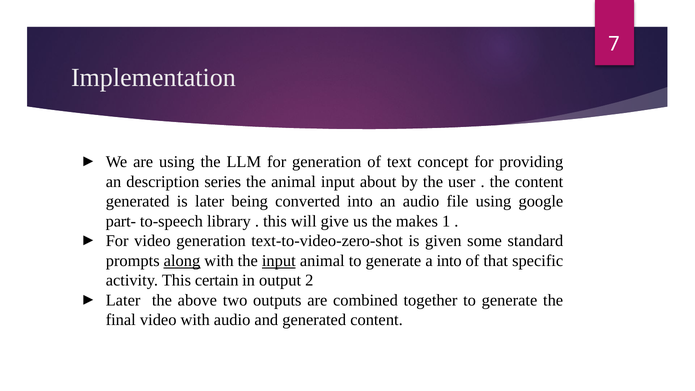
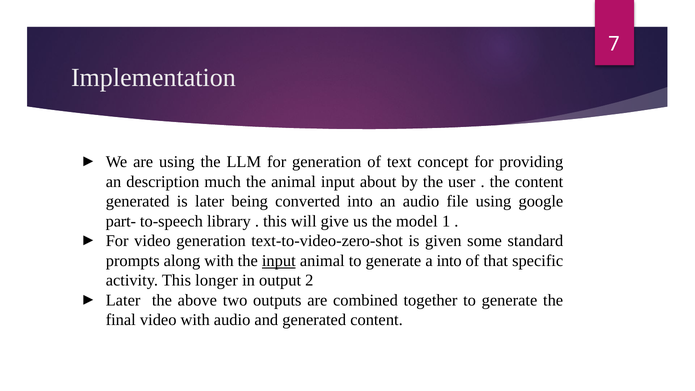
series: series -> much (223, 182)
makes: makes -> model (417, 221)
along underline: present -> none (182, 261)
certain: certain -> longer (217, 280)
